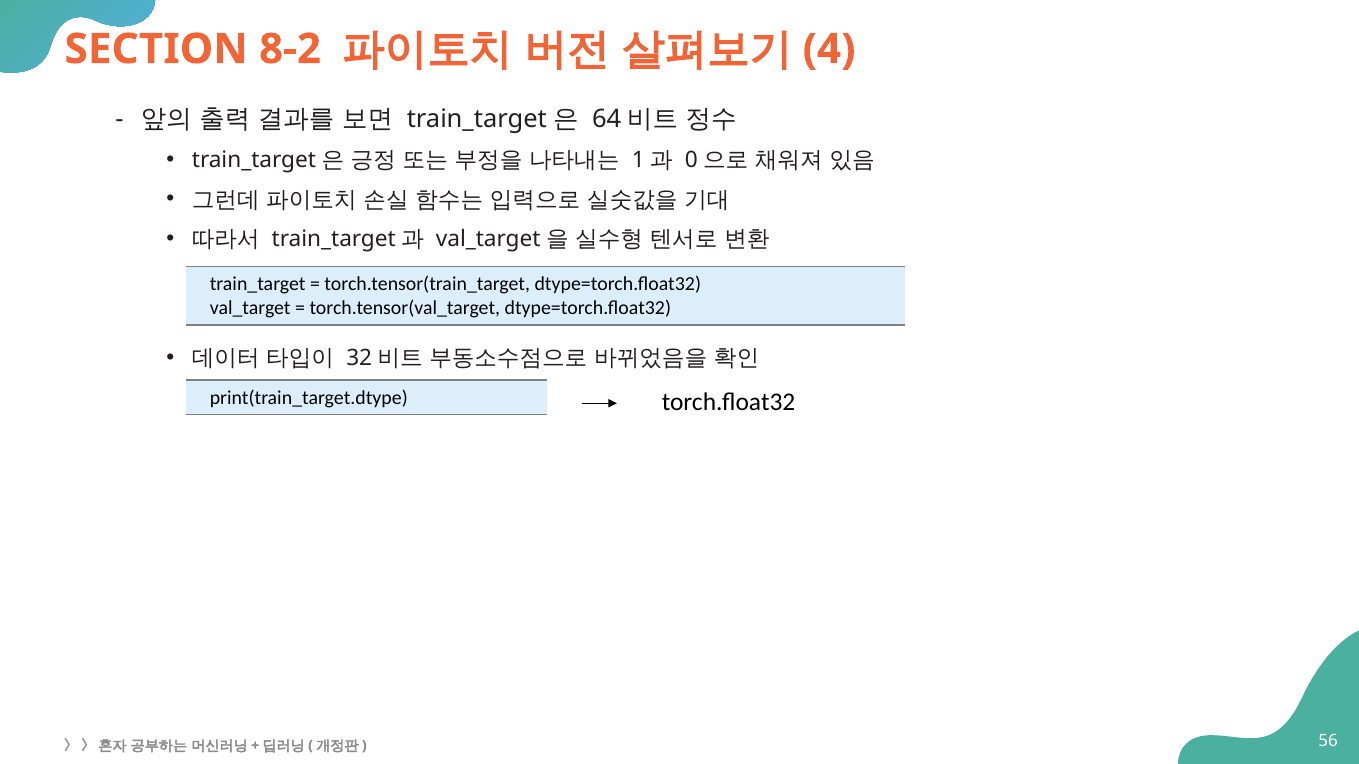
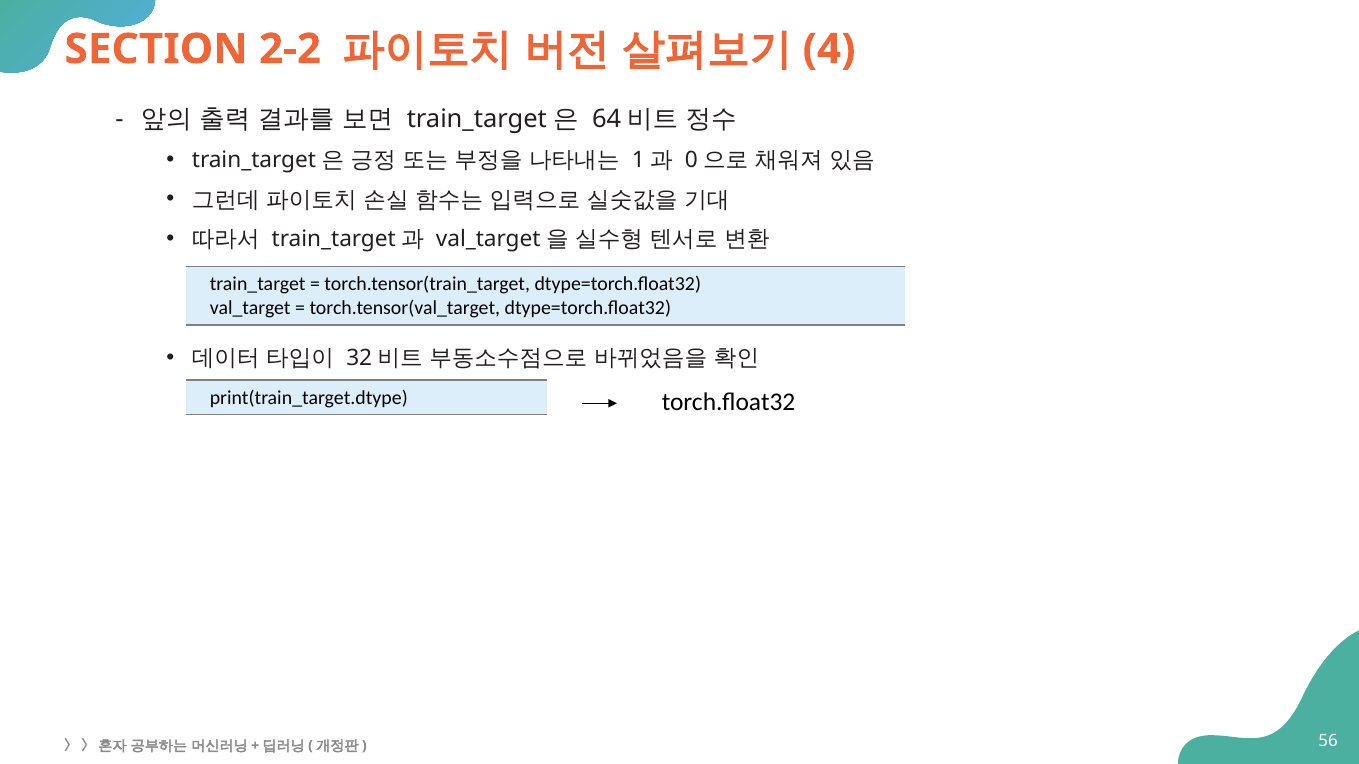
8-2: 8-2 -> 2-2 (290, 49)
